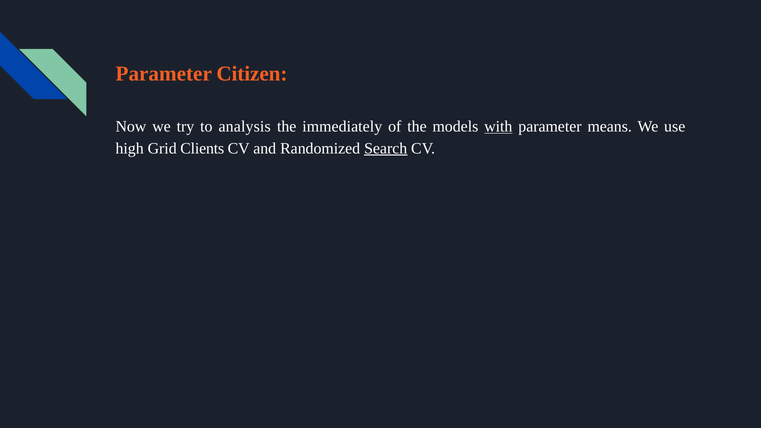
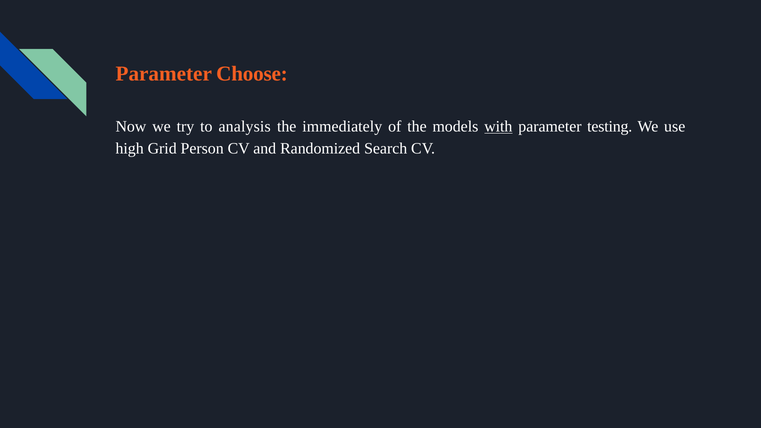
Citizen: Citizen -> Choose (252, 74)
means: means -> testing (610, 126)
Clients: Clients -> Person (202, 148)
Search underline: present -> none (386, 148)
